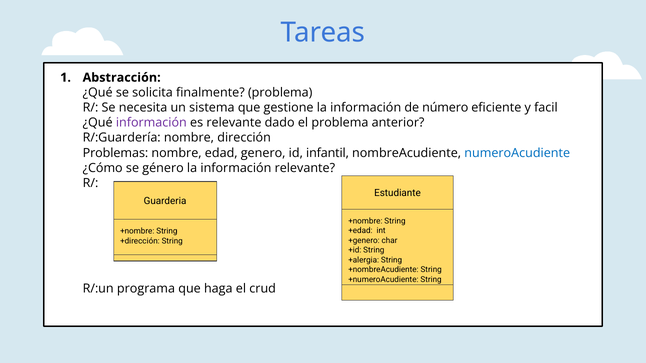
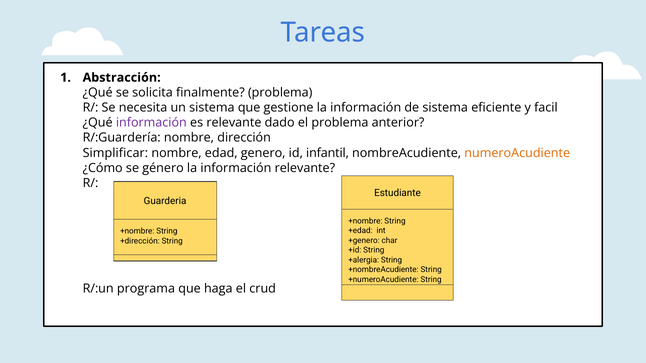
de número: número -> sistema (445, 108)
Problemas: Problemas -> Simplificar (115, 153)
numeroAcudiente colour: blue -> orange (517, 153)
